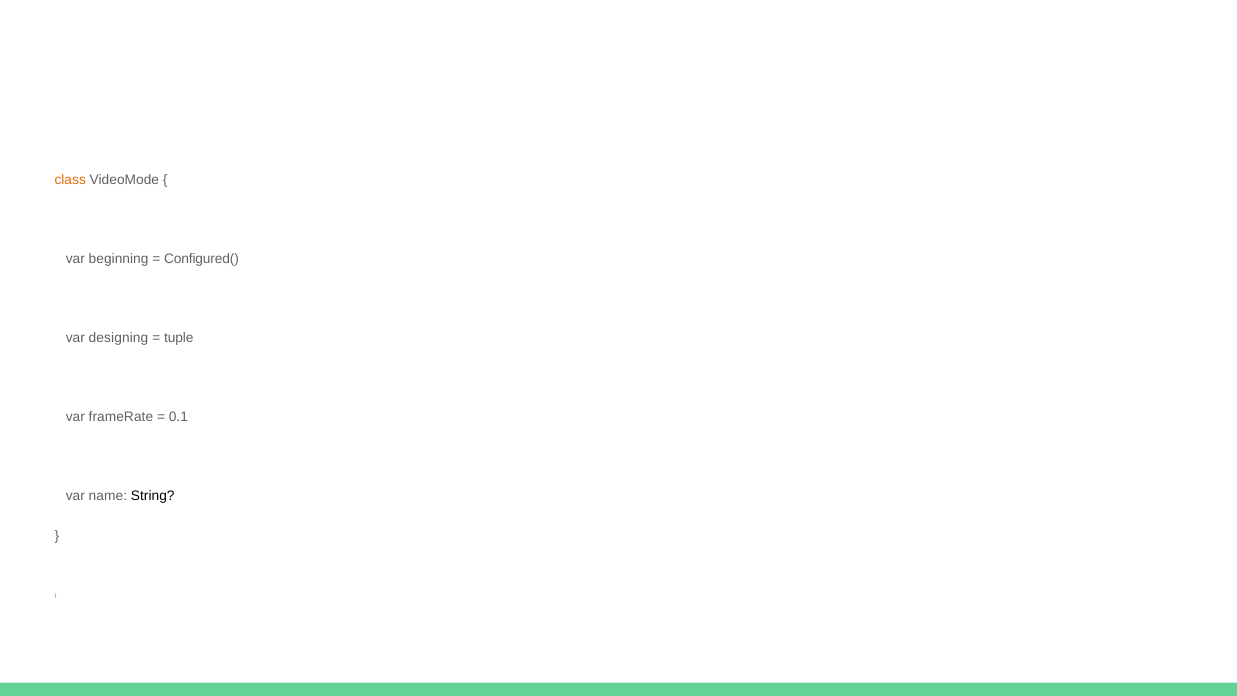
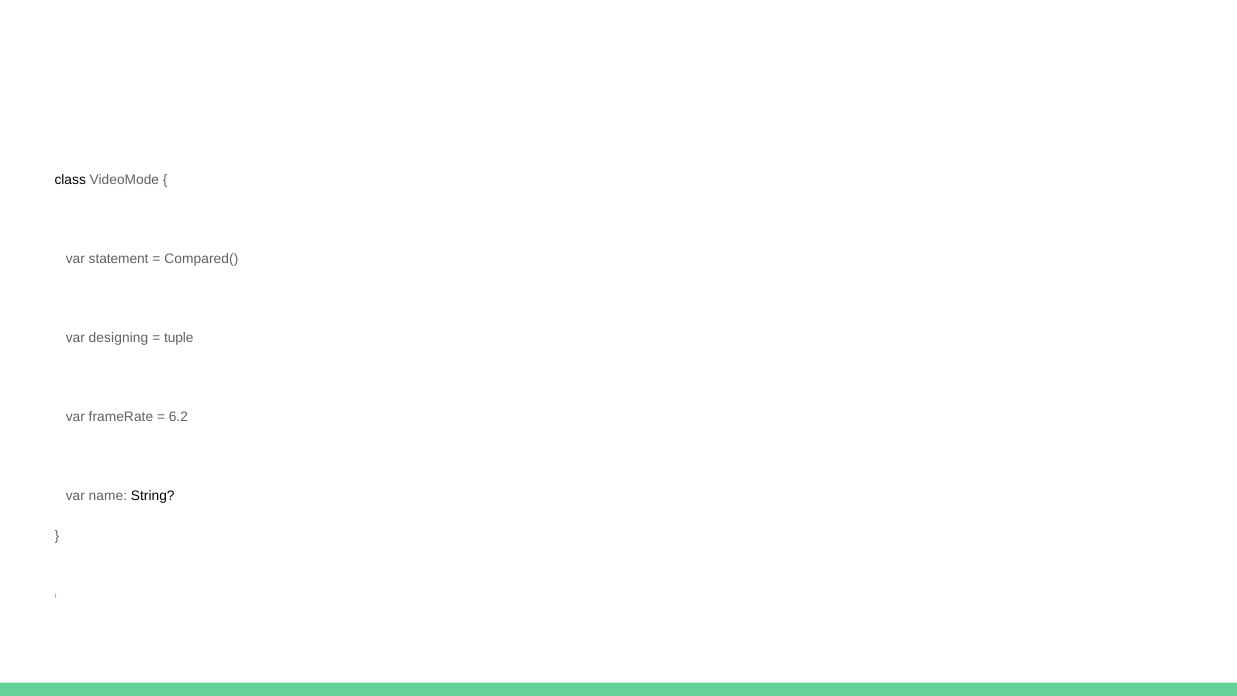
class colour: orange -> black (70, 180)
beginning: beginning -> statement (119, 259)
Configured(: Configured( -> Compared( (201, 259)
0.1: 0.1 -> 6.2 (178, 417)
